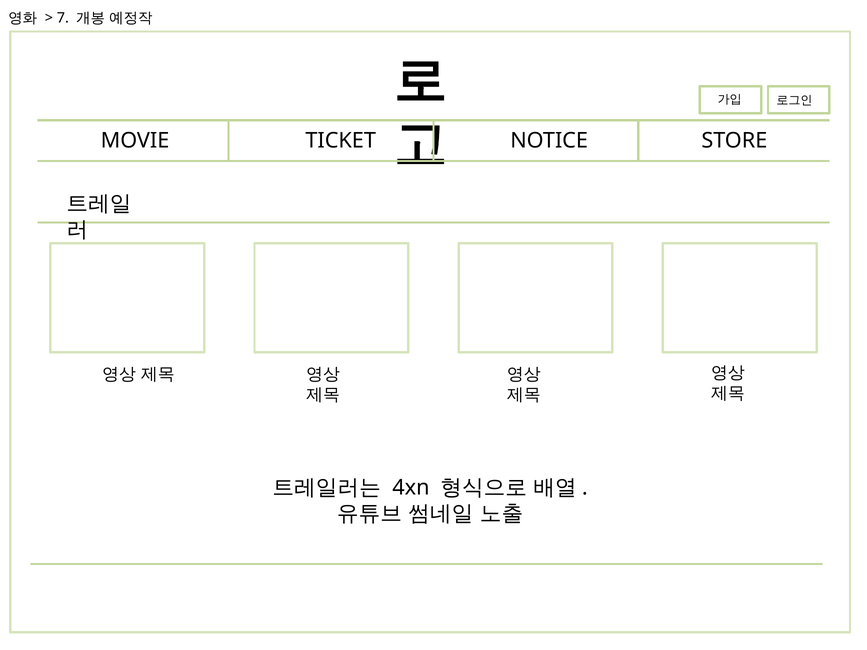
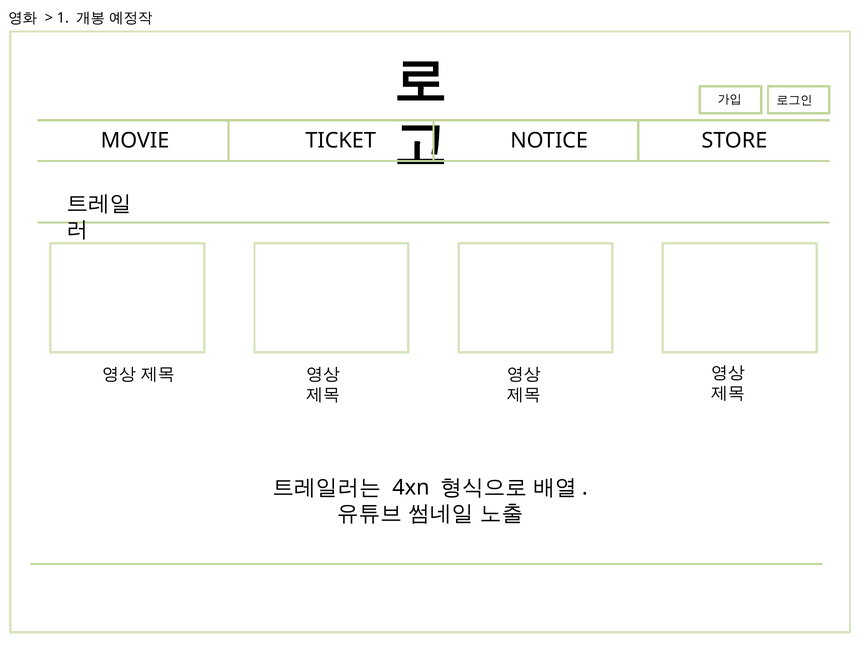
7: 7 -> 1 (63, 18)
